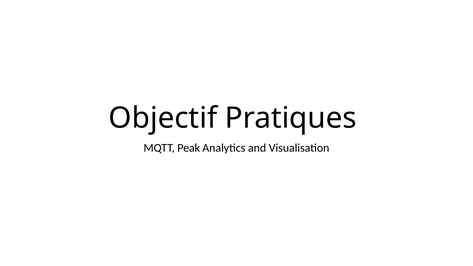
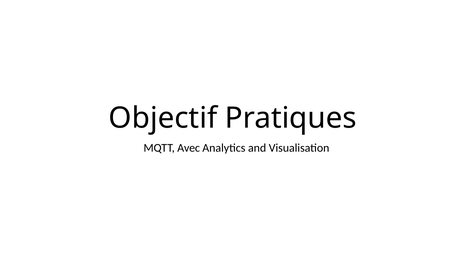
Peak: Peak -> Avec (189, 148)
